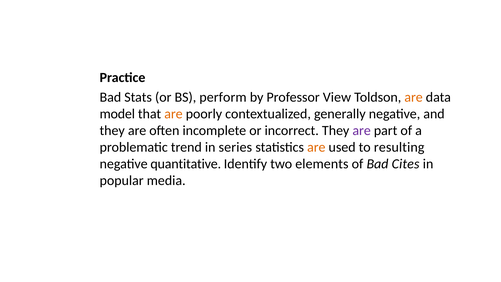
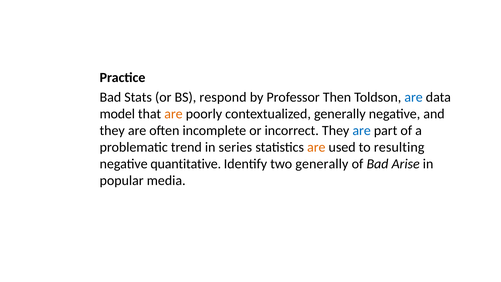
perform: perform -> respond (223, 97)
View: View -> Then (337, 97)
are colour: orange -> blue (414, 97)
are colour: purple -> blue (362, 130)
two elements: elements -> generally (322, 164)
Cites: Cites -> Arise (406, 164)
